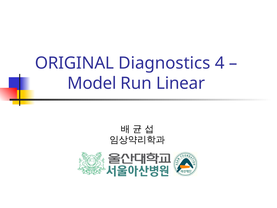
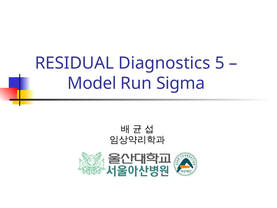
ORIGINAL: ORIGINAL -> RESIDUAL (74, 63)
4: 4 -> 5 (220, 63)
Linear: Linear -> Sigma (181, 83)
